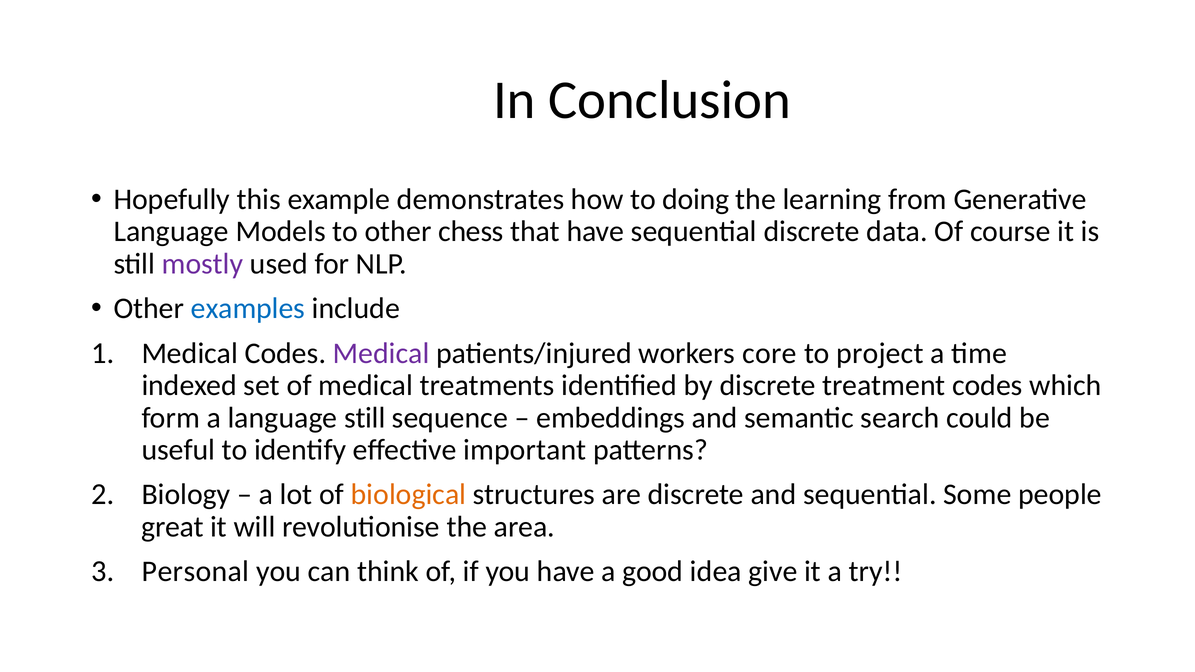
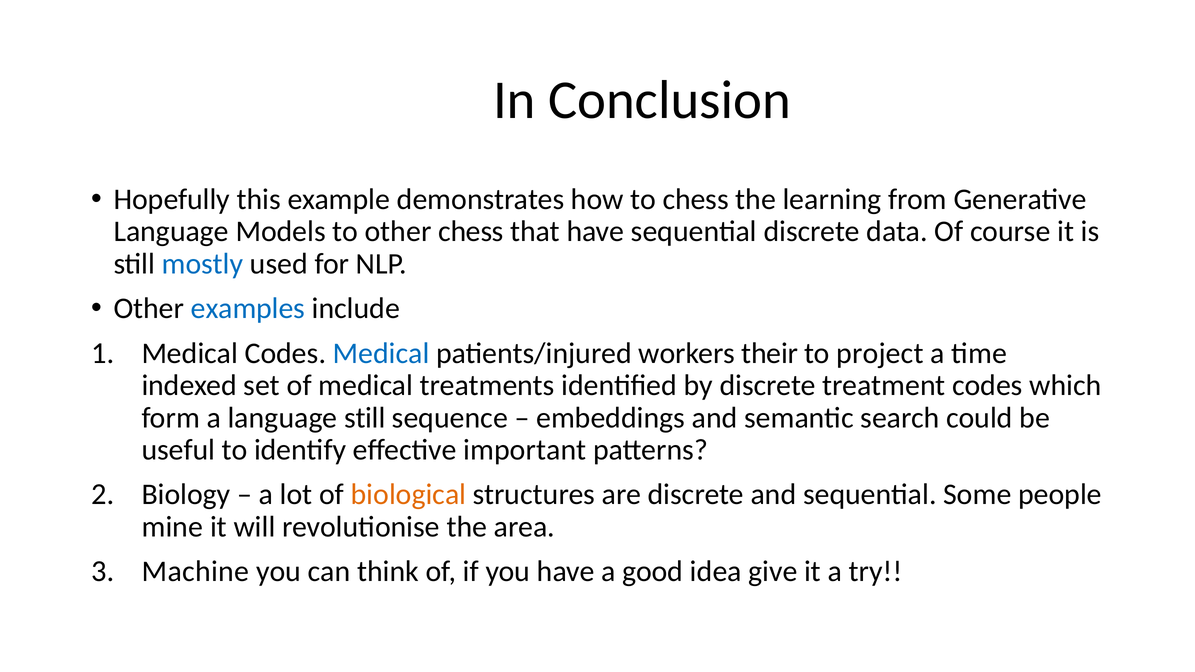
to doing: doing -> chess (696, 199)
mostly colour: purple -> blue (203, 264)
Medical colour: purple -> blue (381, 353)
core: core -> their (770, 353)
great: great -> mine (172, 527)
Personal: Personal -> Machine (195, 572)
